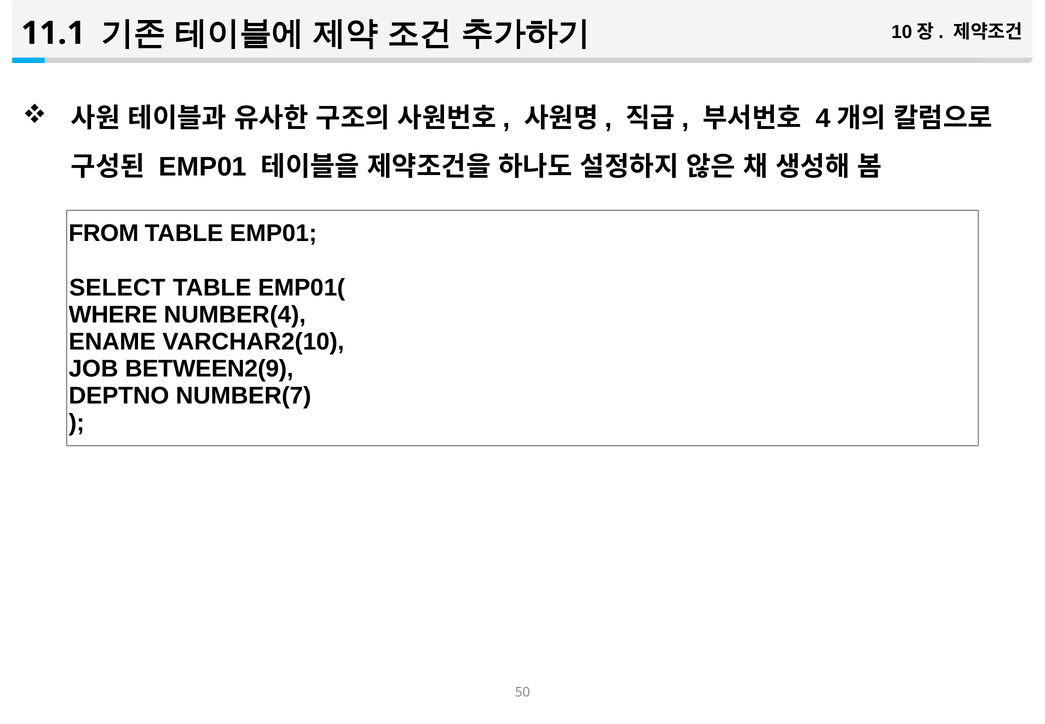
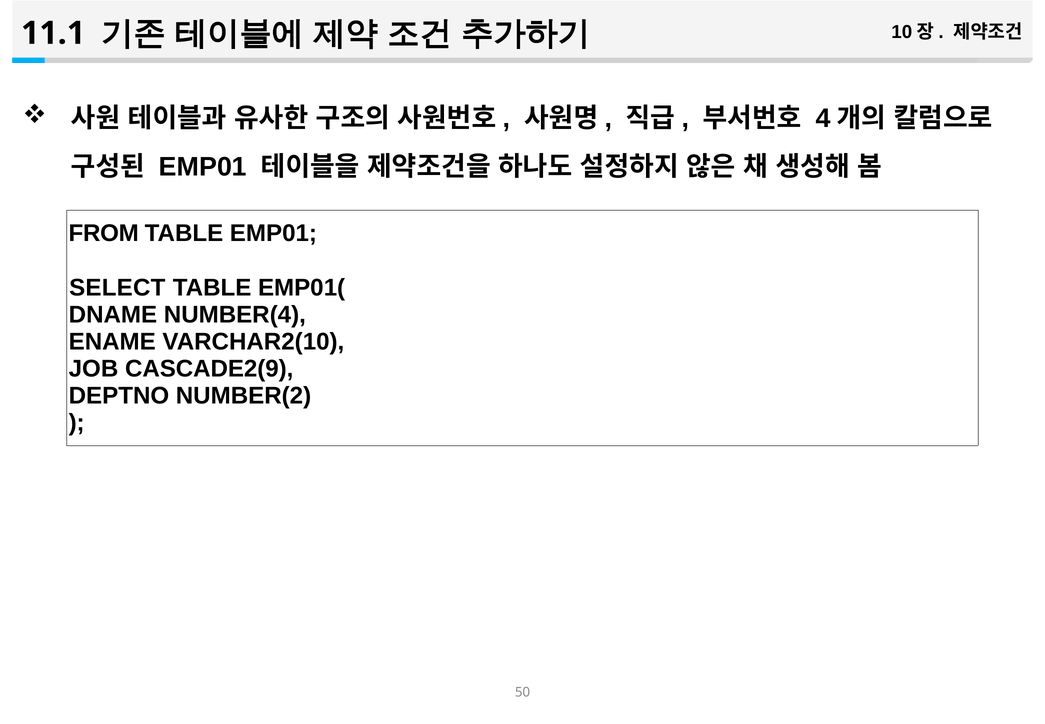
WHERE: WHERE -> DNAME (113, 315)
BETWEEN2(9: BETWEEN2(9 -> CASCADE2(9 (209, 369)
NUMBER(7: NUMBER(7 -> NUMBER(2 (244, 396)
